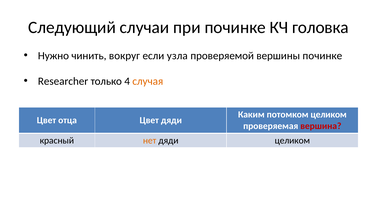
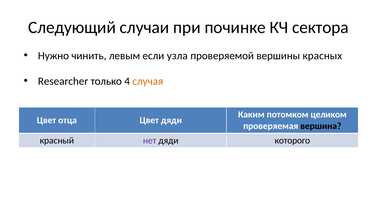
головка: головка -> сектора (320, 27)
чинить вокруг: вокруг -> левым (125, 56)
вершины починке: починке -> красных (322, 56)
вершина colour: red -> black (321, 126)
нет colour: orange -> purple (150, 140)
дяди целиком: целиком -> которого (292, 140)
